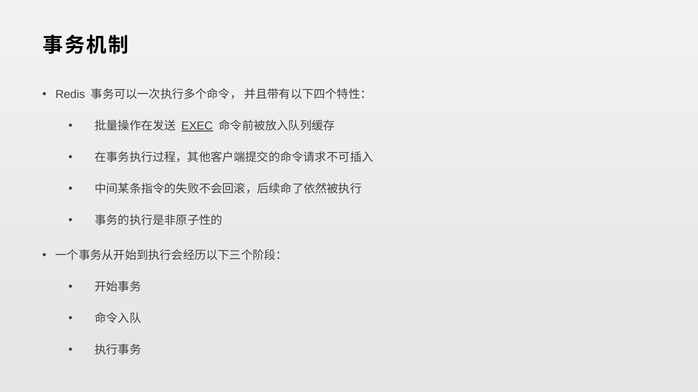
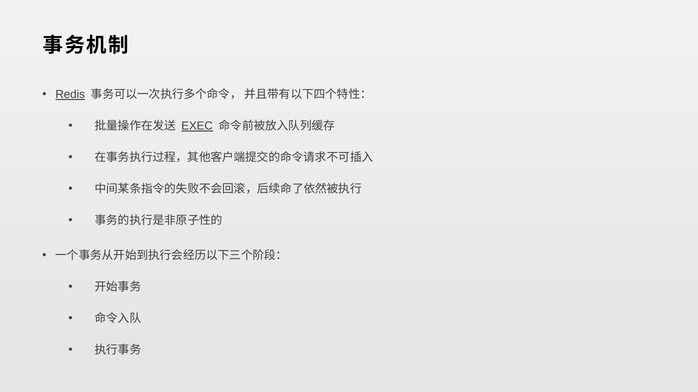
Redis underline: none -> present (70, 95)
